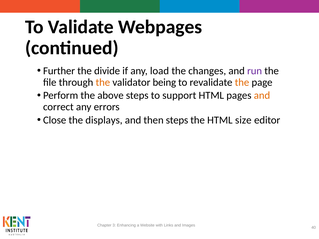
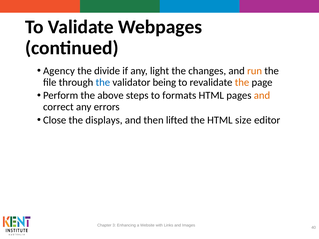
Further: Further -> Agency (59, 71)
load: load -> light (160, 71)
run colour: purple -> orange (255, 71)
the colour: orange -> blue (103, 82)
support: support -> formats (179, 96)
then steps: steps -> lifted (177, 120)
